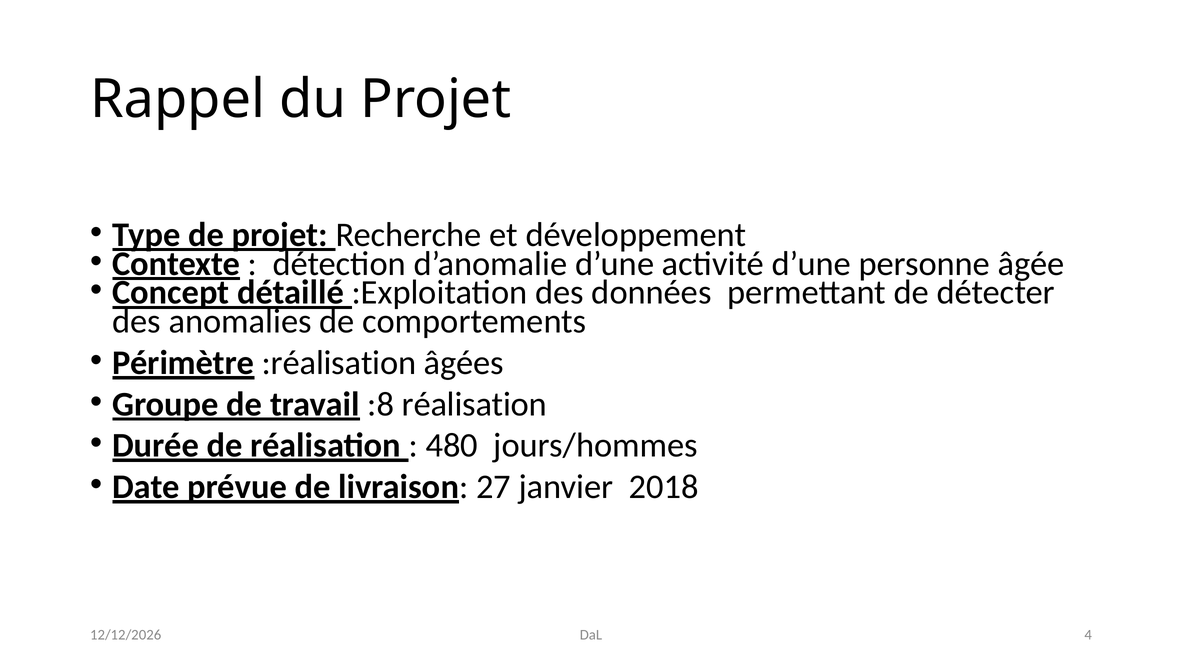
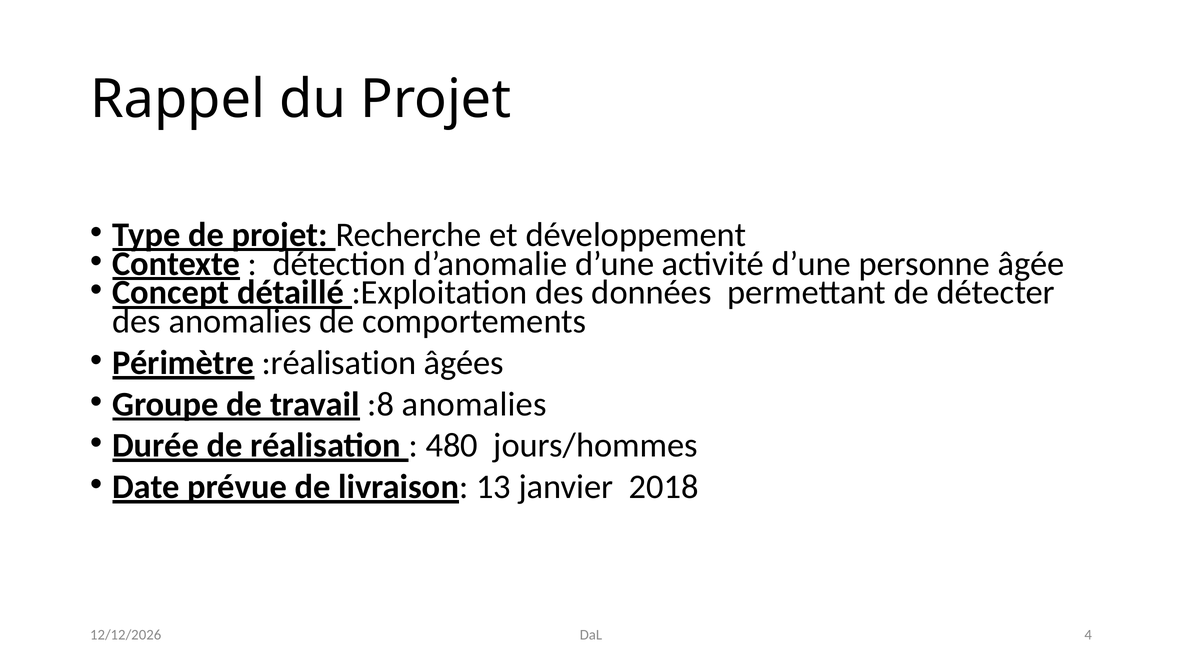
:8 réalisation: réalisation -> anomalies (474, 404)
27: 27 -> 13 (493, 487)
